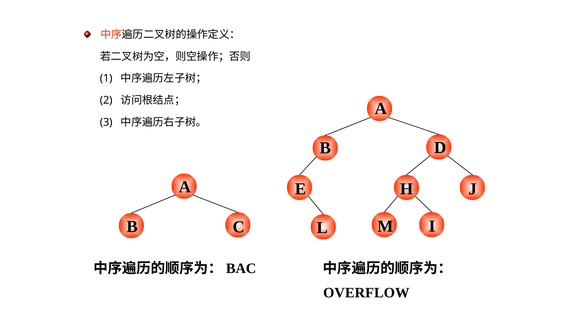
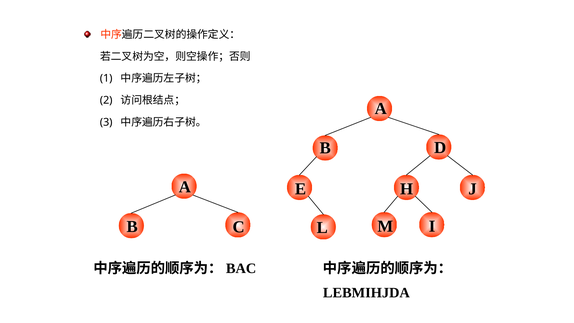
OVERFLOW: OVERFLOW -> LEBMIHJDA (366, 293)
